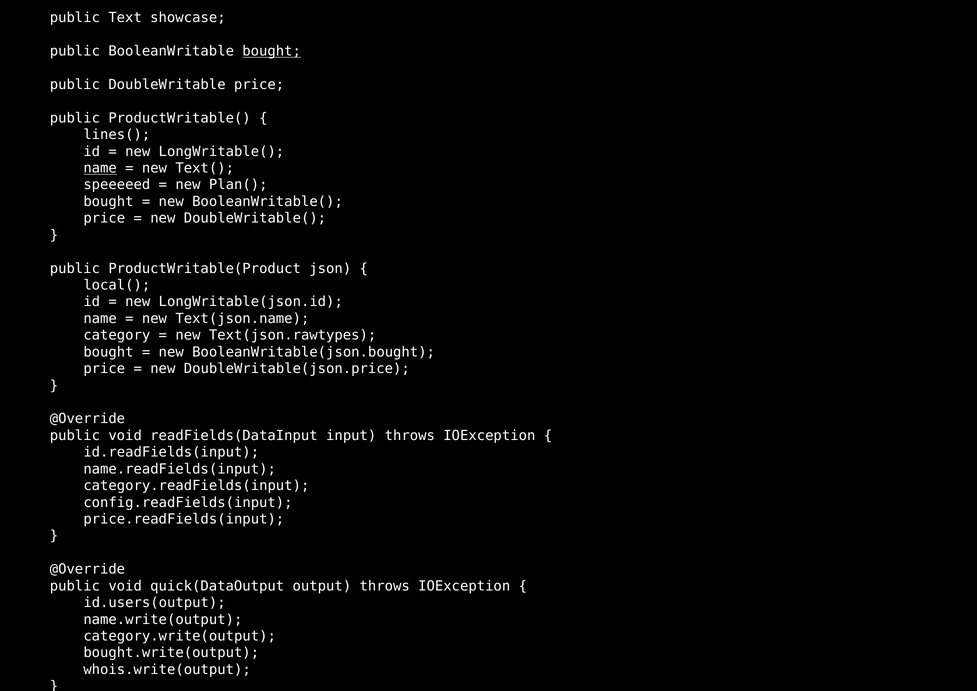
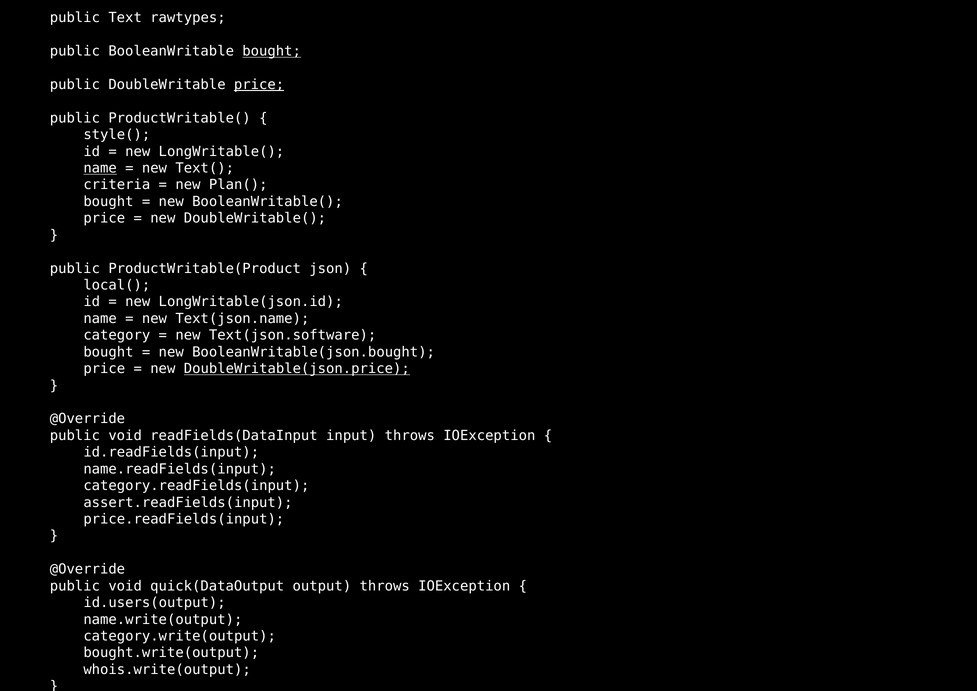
showcase: showcase -> rawtypes (188, 18)
price underline: none -> present (259, 85)
lines(: lines( -> style( (117, 135)
speeeeed: speeeeed -> criteria (117, 185)
Text(json.rawtypes: Text(json.rawtypes -> Text(json.software (293, 335)
DoubleWritable(json.price underline: none -> present (297, 369)
config.readFields(input: config.readFields(input -> assert.readFields(input (188, 502)
